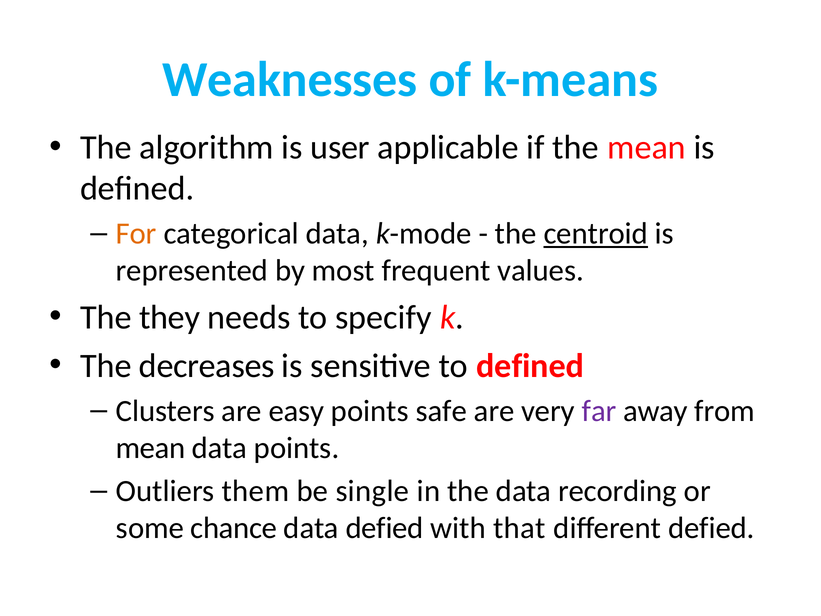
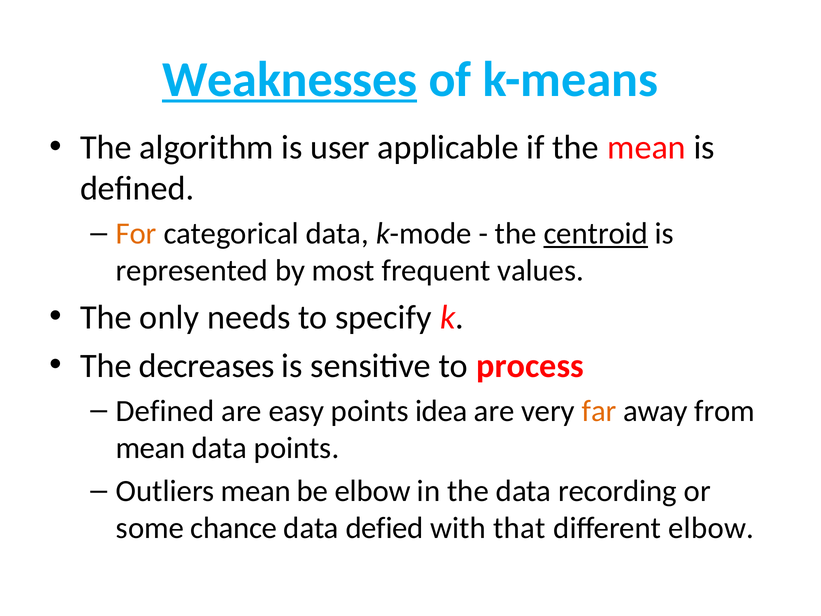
Weaknesses underline: none -> present (290, 79)
they: they -> only (169, 317)
to defined: defined -> process (530, 366)
Clusters: Clusters -> Defined (165, 411)
safe: safe -> idea (441, 411)
far colour: purple -> orange (599, 411)
Outliers them: them -> mean (256, 491)
be single: single -> elbow (373, 491)
different defied: defied -> elbow (711, 528)
